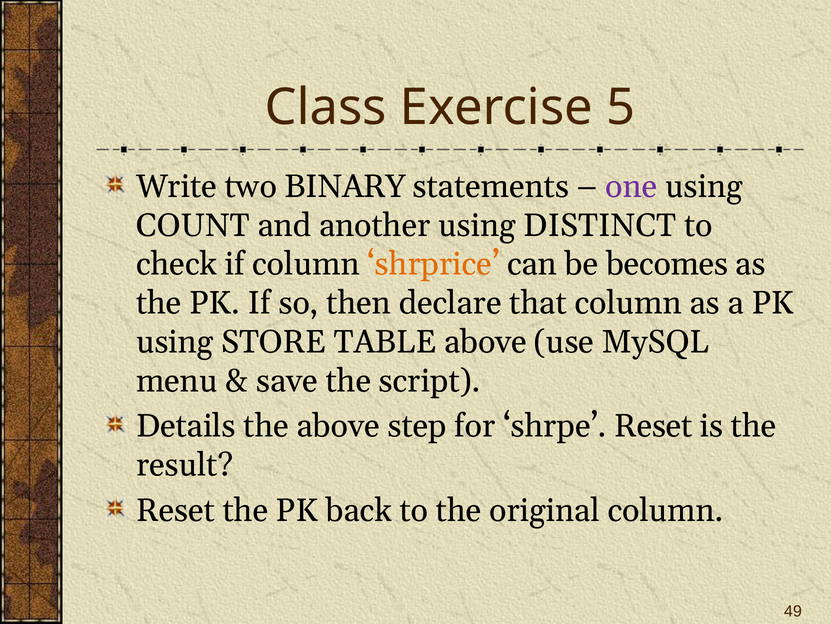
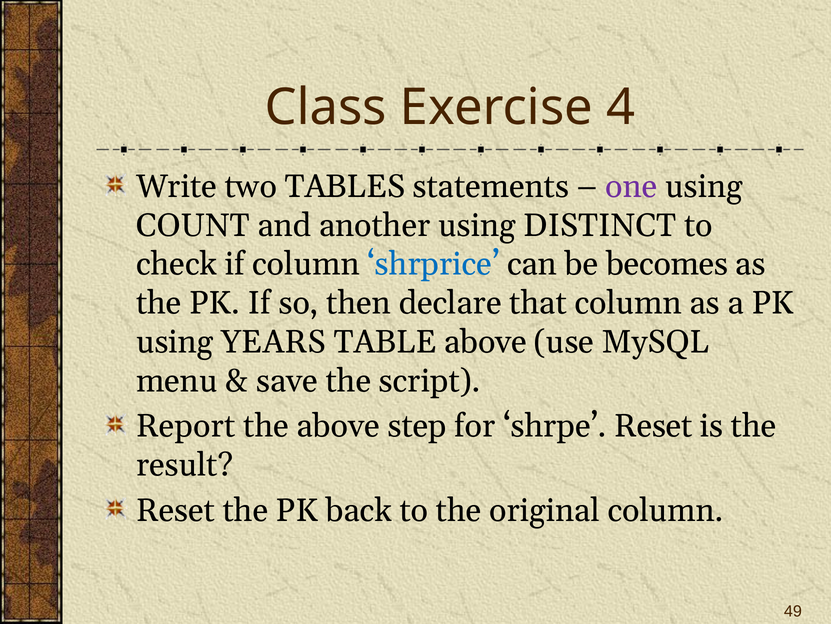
5: 5 -> 4 (621, 107)
BINARY: BINARY -> TABLES (345, 186)
shrprice colour: orange -> blue (433, 264)
STORE: STORE -> YEARS (273, 342)
Details: Details -> Report (186, 426)
